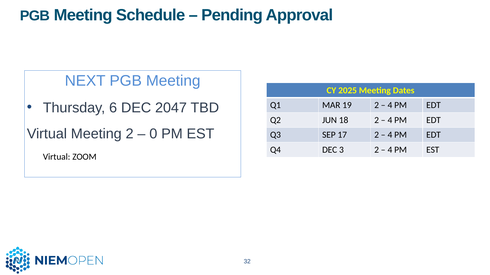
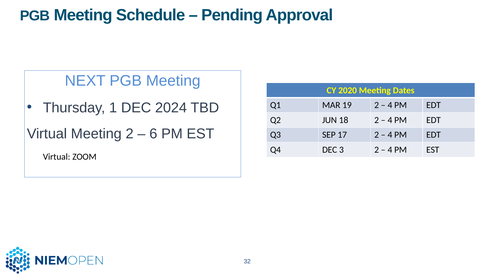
2025: 2025 -> 2020 (348, 91)
6: 6 -> 1 (113, 108)
2047: 2047 -> 2024 (171, 108)
0: 0 -> 6 (153, 134)
